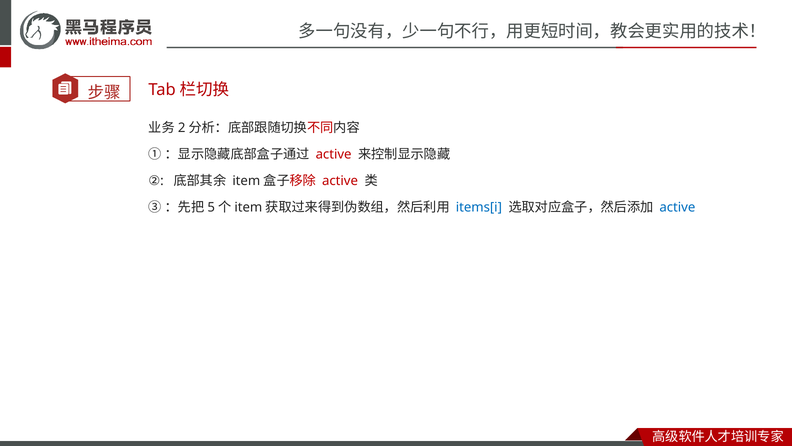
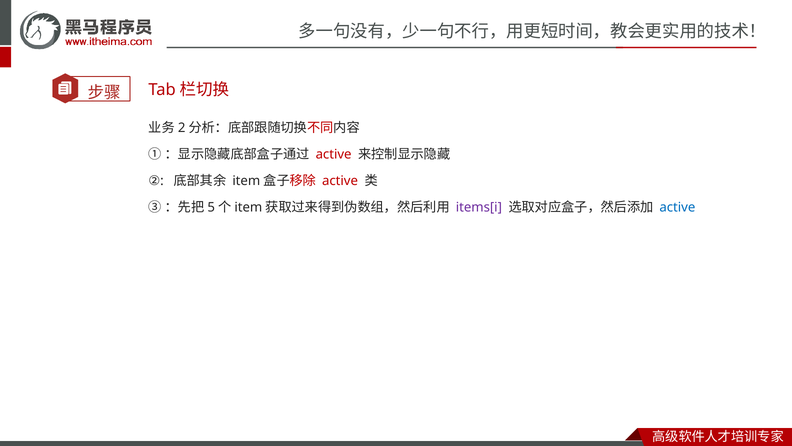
items[i colour: blue -> purple (479, 207)
